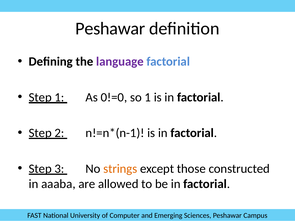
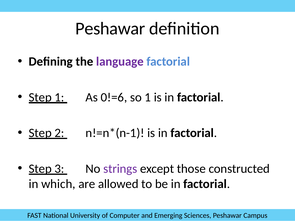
0!=0: 0!=0 -> 0!=6 (114, 97)
strings colour: orange -> purple (120, 169)
aaaba: aaaba -> which (58, 184)
